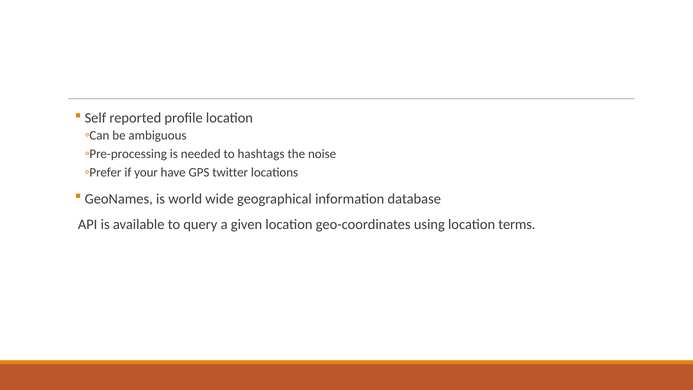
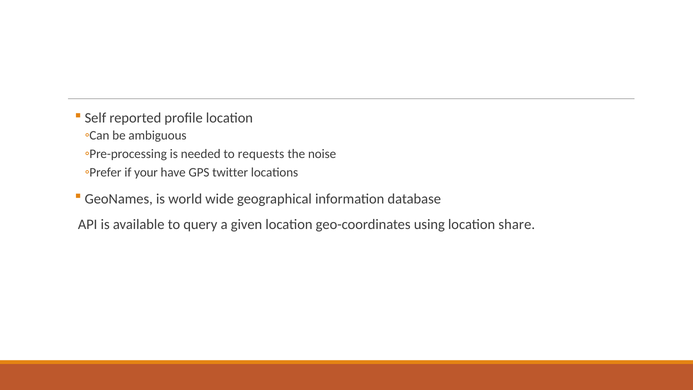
hashtags: hashtags -> requests (261, 154)
terms: terms -> share (517, 224)
